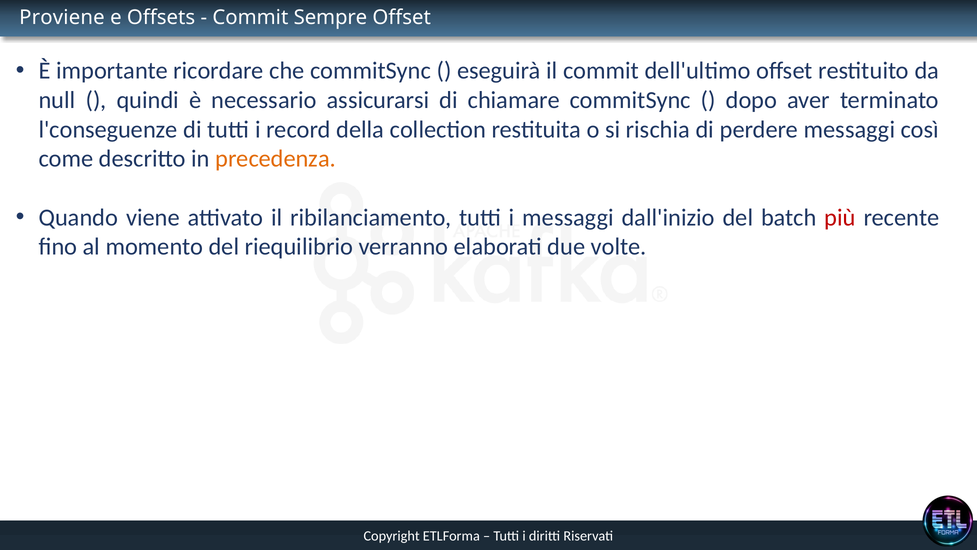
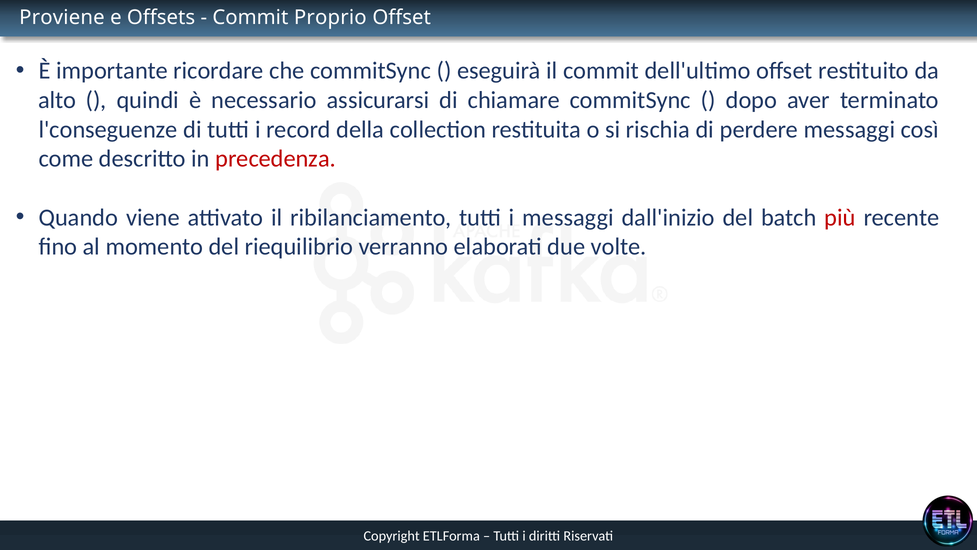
Sempre: Sempre -> Proprio (330, 18)
null: null -> alto (57, 100)
precedenza colour: orange -> red (276, 159)
